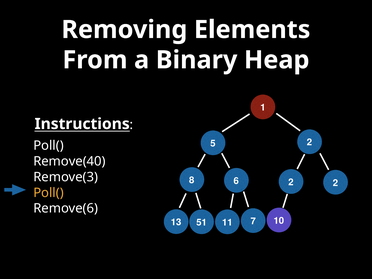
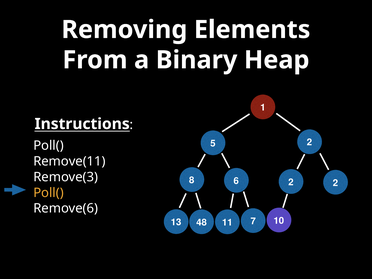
Remove(40: Remove(40 -> Remove(11 (69, 161)
51: 51 -> 48 (202, 222)
